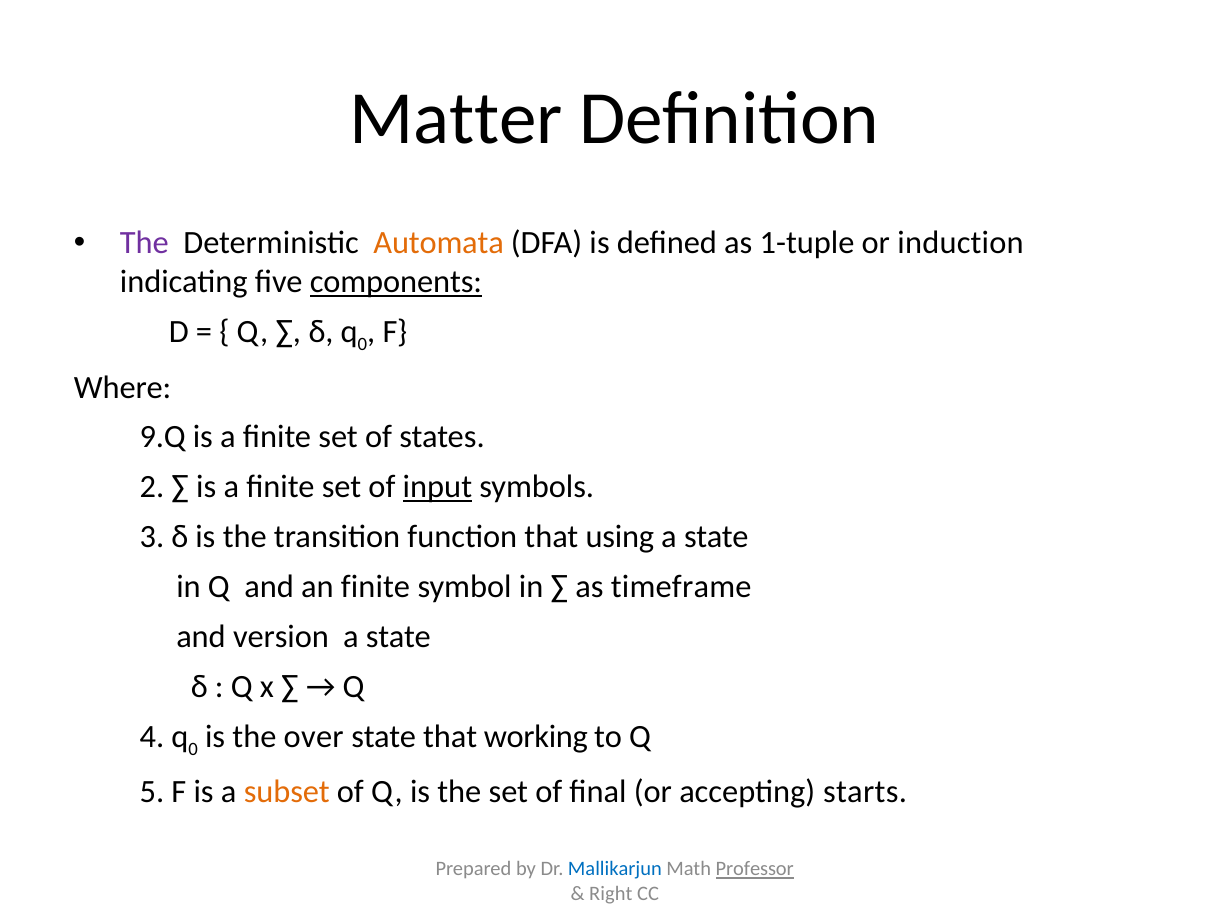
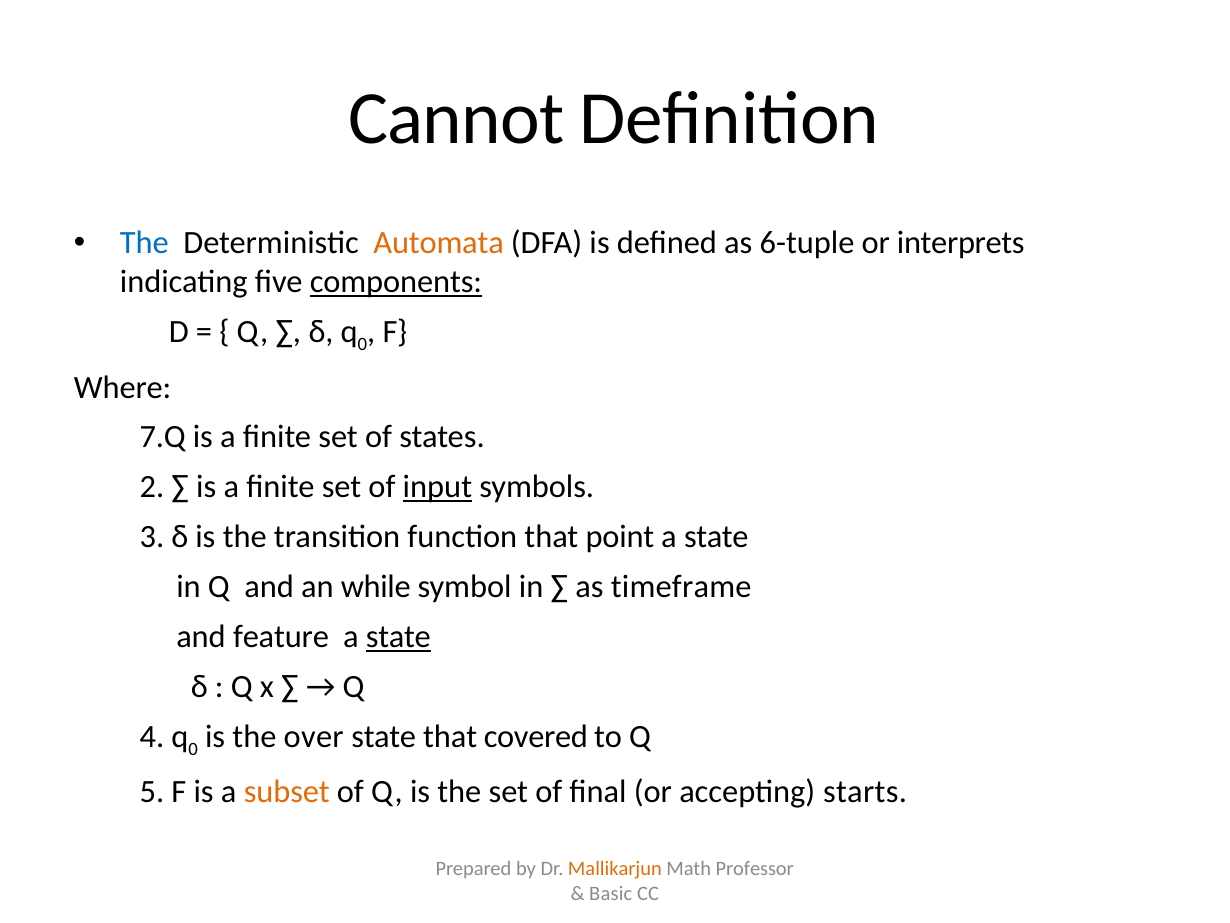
Matter: Matter -> Cannot (456, 119)
The colour: purple -> blue (144, 243)
1-tuple: 1-tuple -> 6-tuple (807, 243)
induction: induction -> interprets (961, 243)
9.Q: 9.Q -> 7.Q (163, 437)
using: using -> point (620, 537)
an finite: finite -> while (376, 587)
version: version -> feature (281, 637)
state underline: none -> present (398, 637)
working: working -> covered (536, 736)
Mallikarjun colour: blue -> orange (615, 869)
Professor underline: present -> none (755, 869)
Right: Right -> Basic (611, 893)
